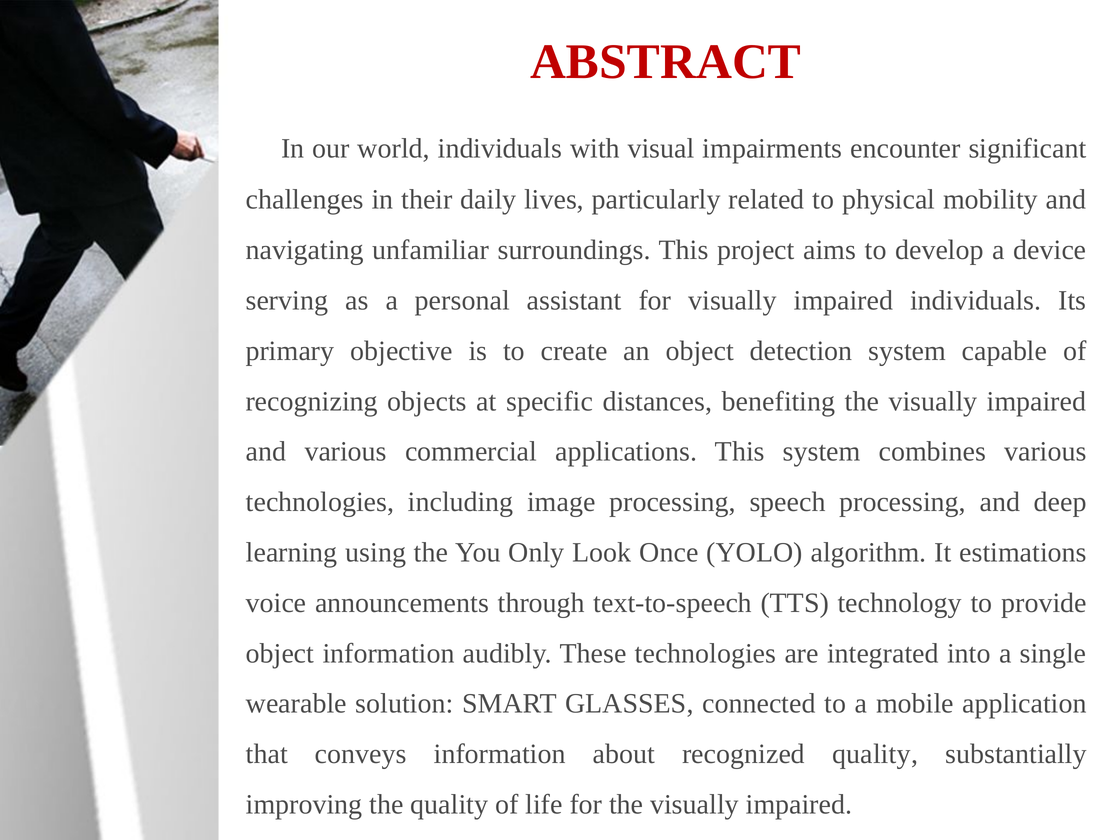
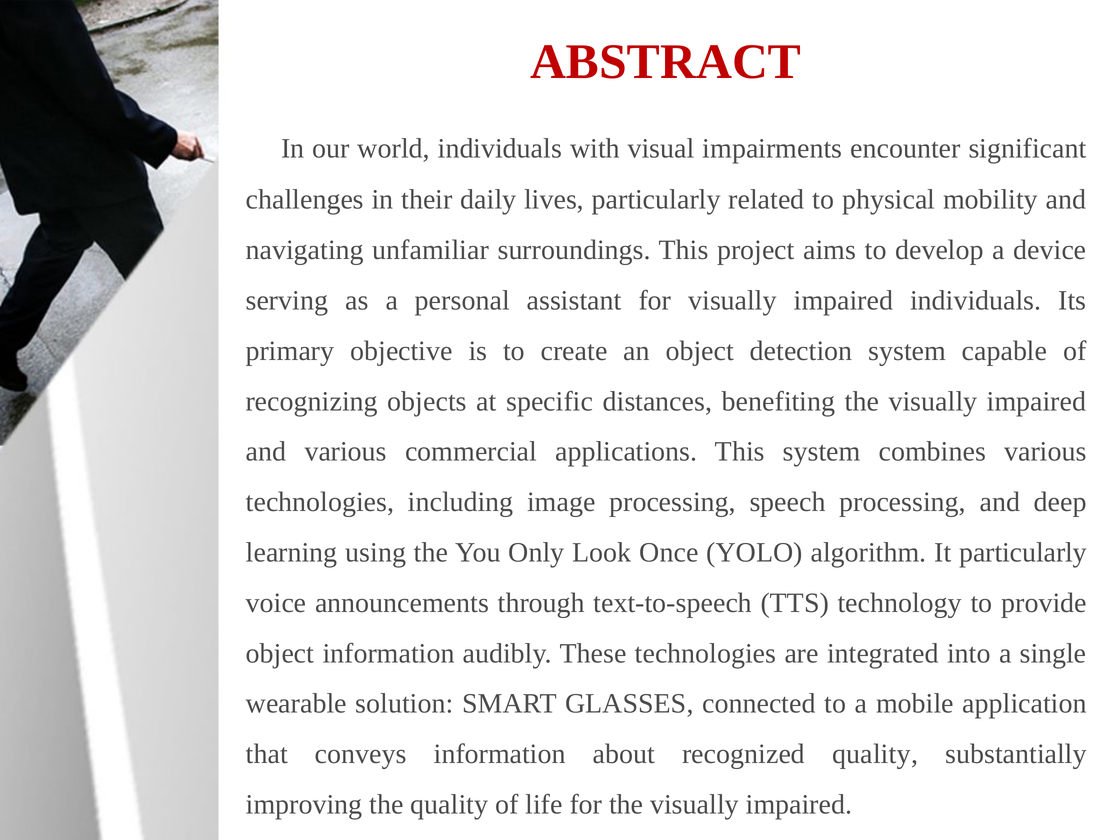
It estimations: estimations -> particularly (1023, 552)
